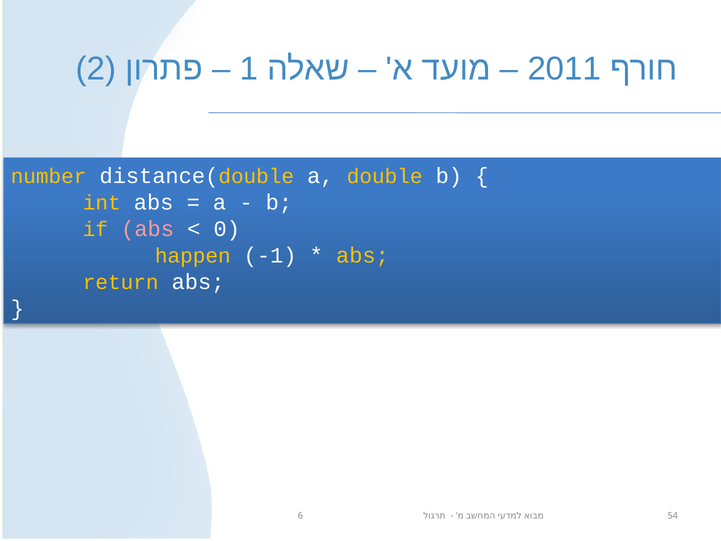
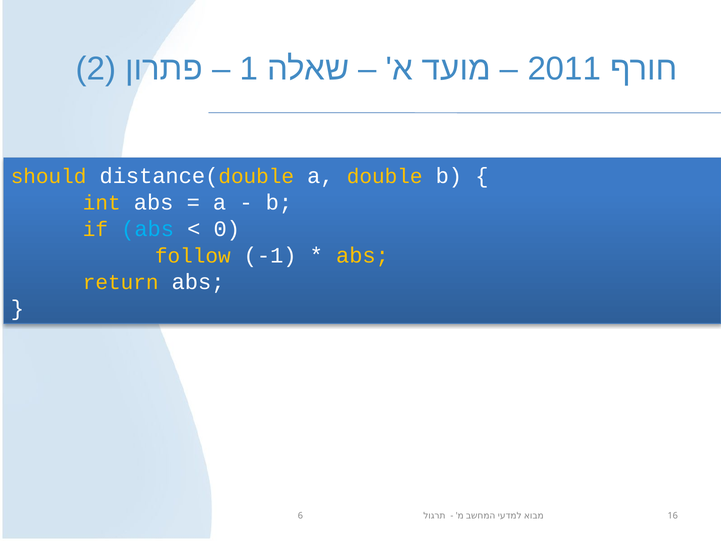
number: number -> should (49, 176)
abs colour: pink -> light blue (148, 229)
happen: happen -> follow (193, 256)
54: 54 -> 16 (673, 515)
